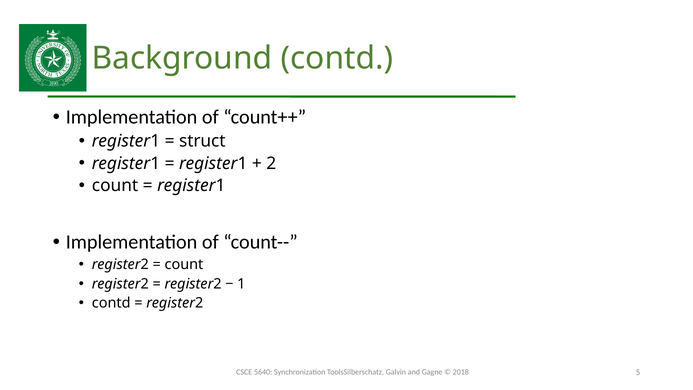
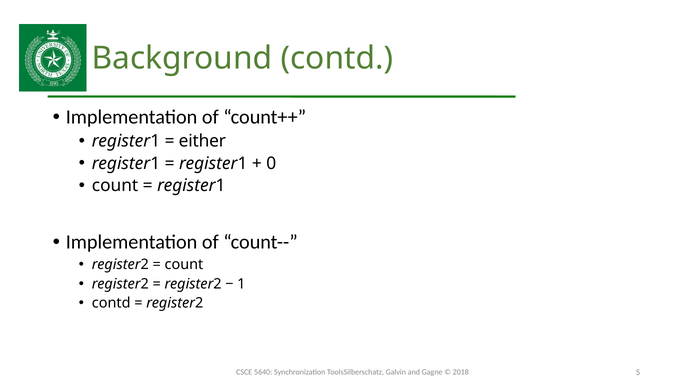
struct: struct -> either (202, 141)
2: 2 -> 0 (271, 163)
